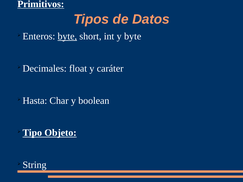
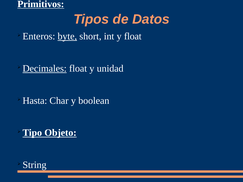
y byte: byte -> float (133, 36)
Decimales underline: none -> present (45, 69)
caráter: caráter -> unidad (110, 69)
